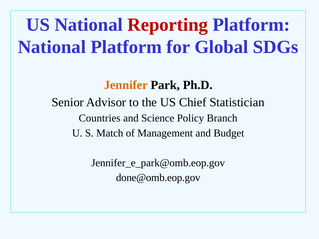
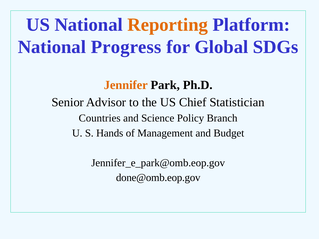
Reporting colour: red -> orange (168, 25)
National Platform: Platform -> Progress (126, 47)
Match: Match -> Hands (110, 133)
